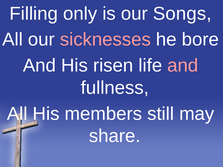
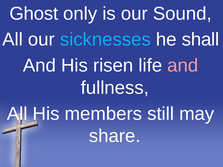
Filling: Filling -> Ghost (34, 14)
Songs: Songs -> Sound (182, 14)
sicknesses colour: pink -> light blue (105, 40)
bore: bore -> shall (200, 40)
